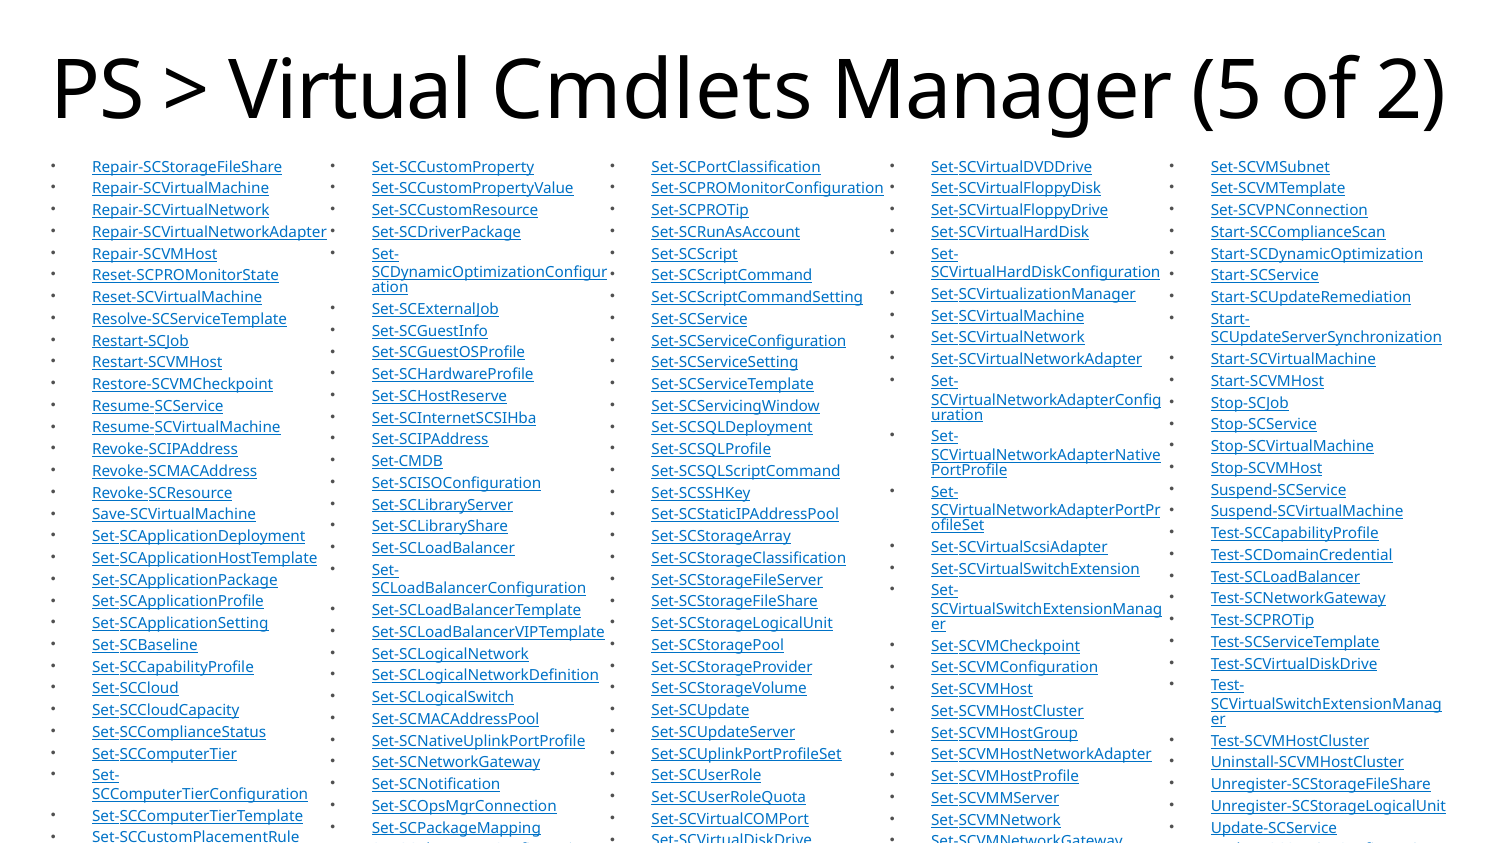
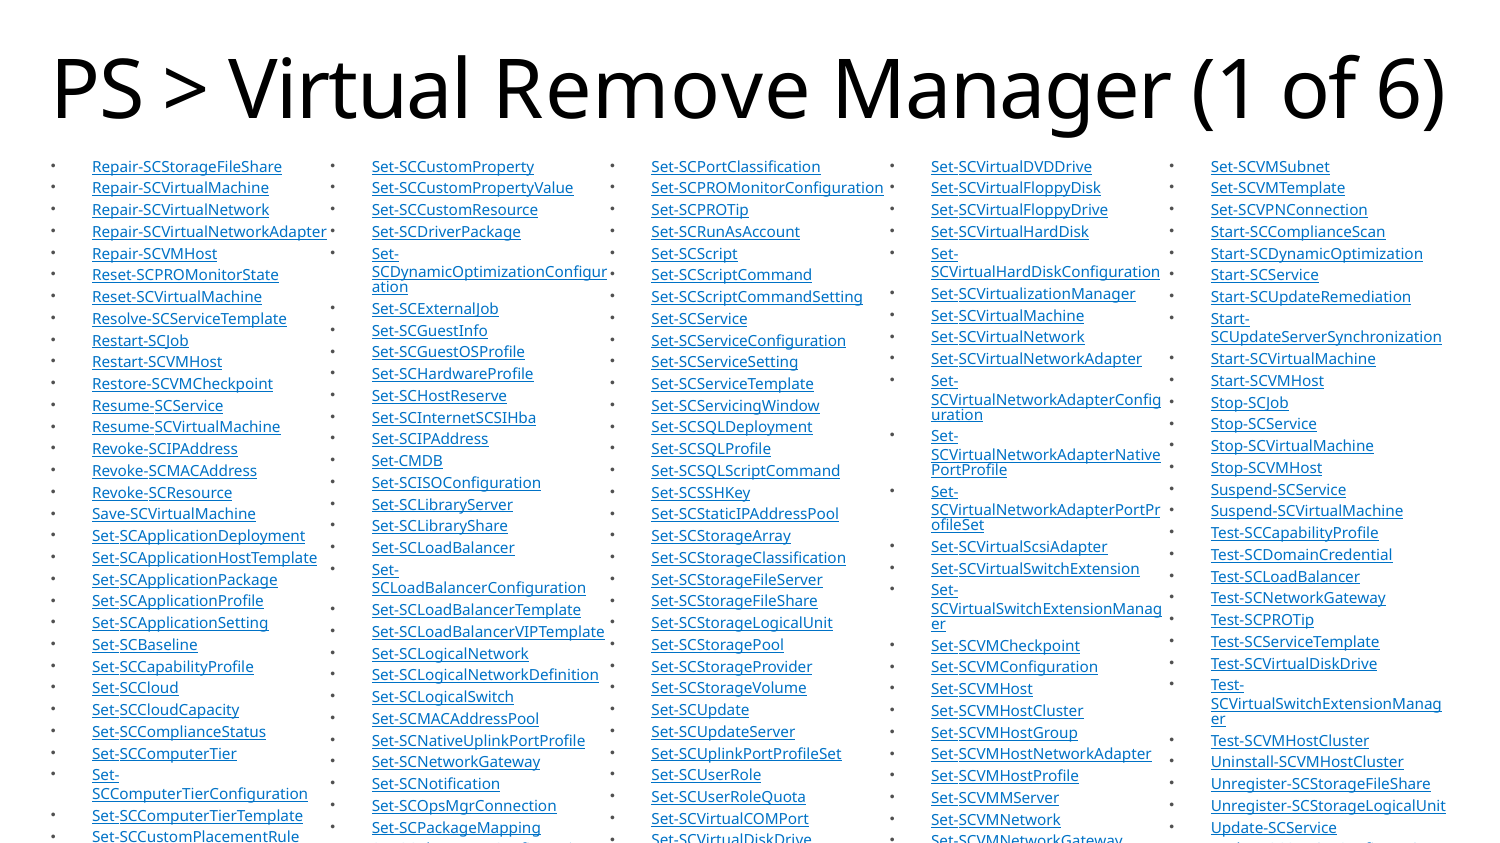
Cmdlets: Cmdlets -> Remove (652, 91)
5: 5 -> 1 (1227, 91)
2: 2 -> 6 (1411, 91)
